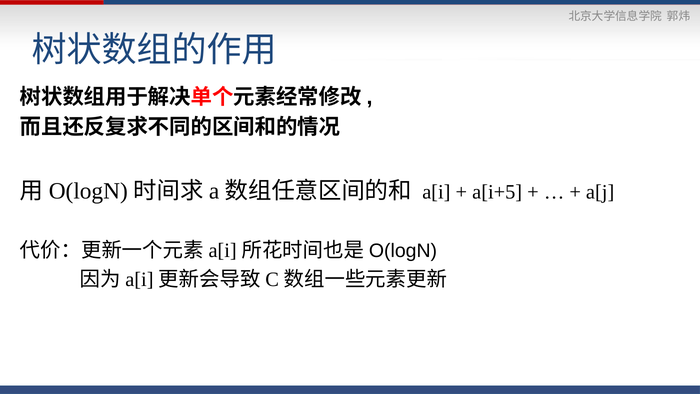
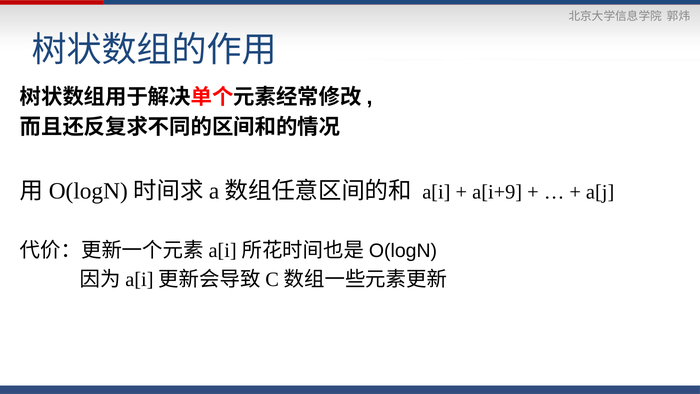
a[i+5: a[i+5 -> a[i+9 (497, 192)
